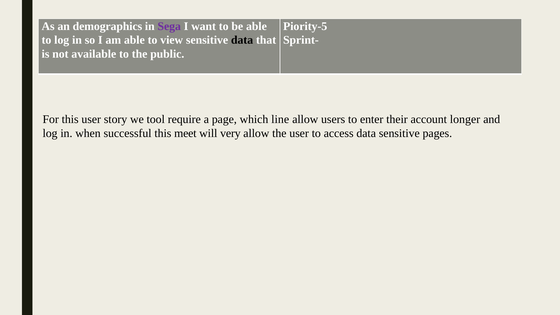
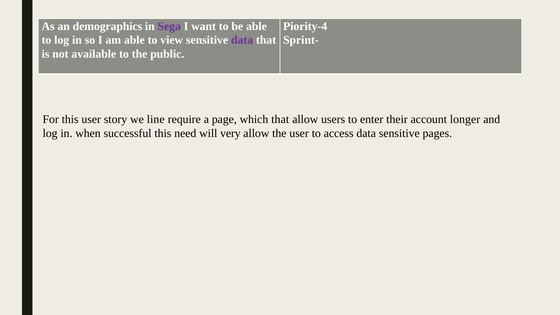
Piority-5: Piority-5 -> Piority-4 (305, 26)
data colour: black -> purple (242, 40)
tool: tool -> line (156, 119)
which line: line -> that (280, 119)
meet: meet -> need (185, 133)
